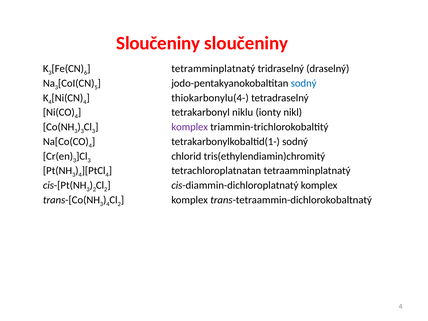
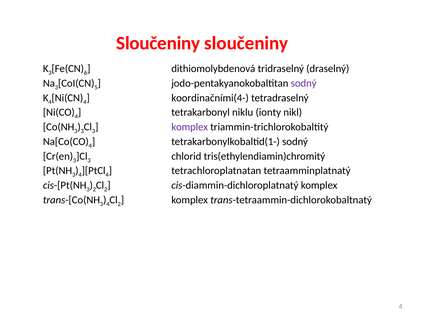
tetramminplatnatý: tetramminplatnatý -> dithiomolybdenová (213, 69)
sodný colour: blue -> purple (304, 83)
thiokarbonylu(4-: thiokarbonylu(4- -> koordinačními(4- (210, 98)
